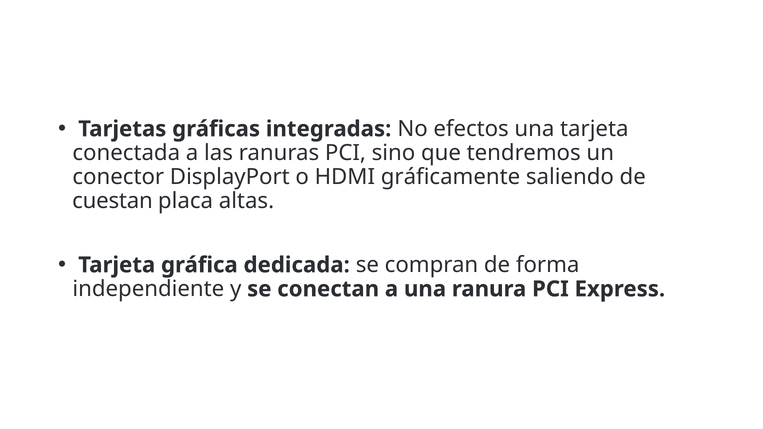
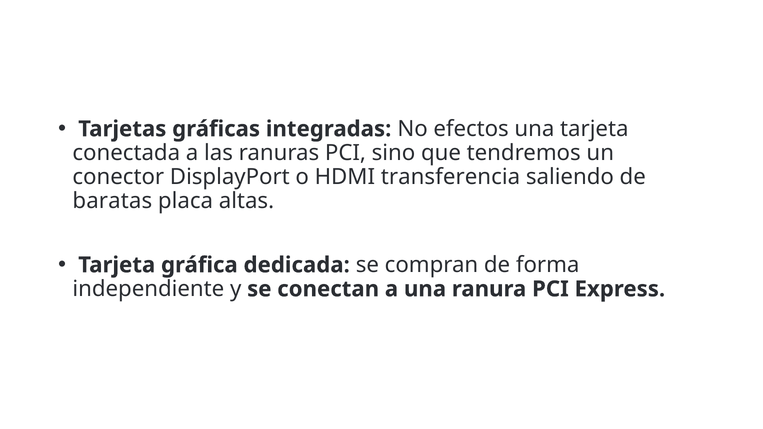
gráficamente: gráficamente -> transferencia (450, 177)
cuestan: cuestan -> baratas (112, 201)
